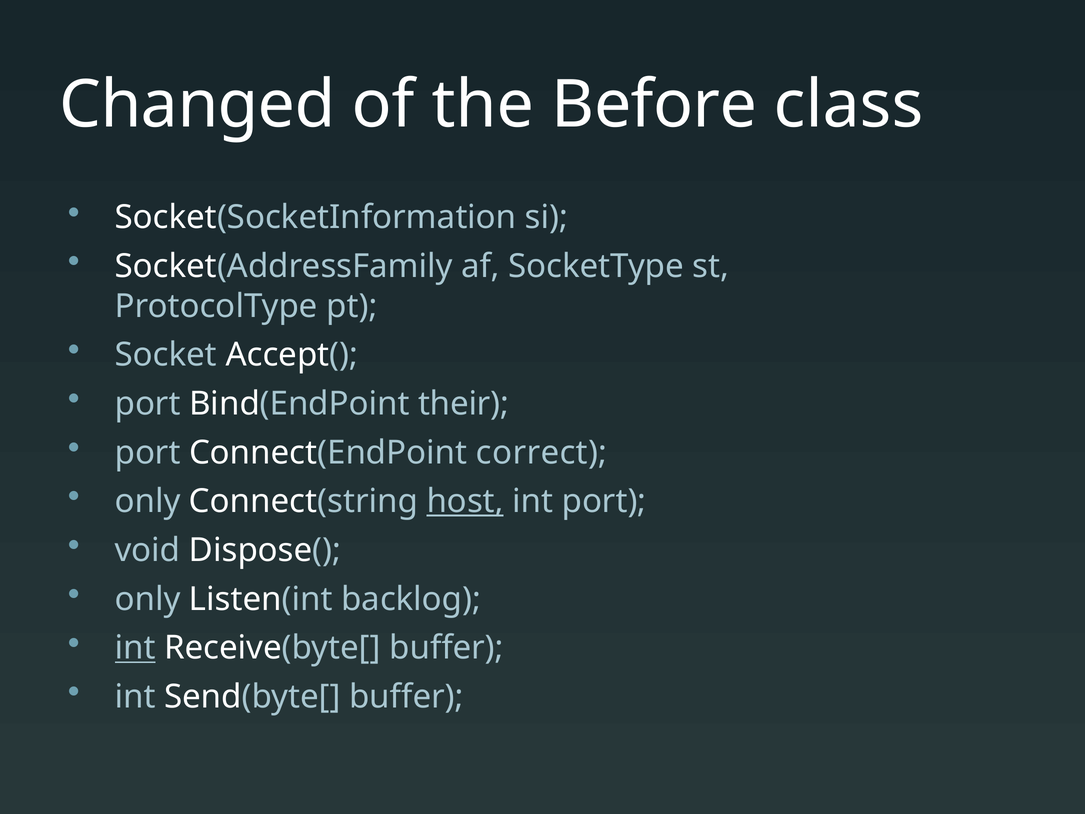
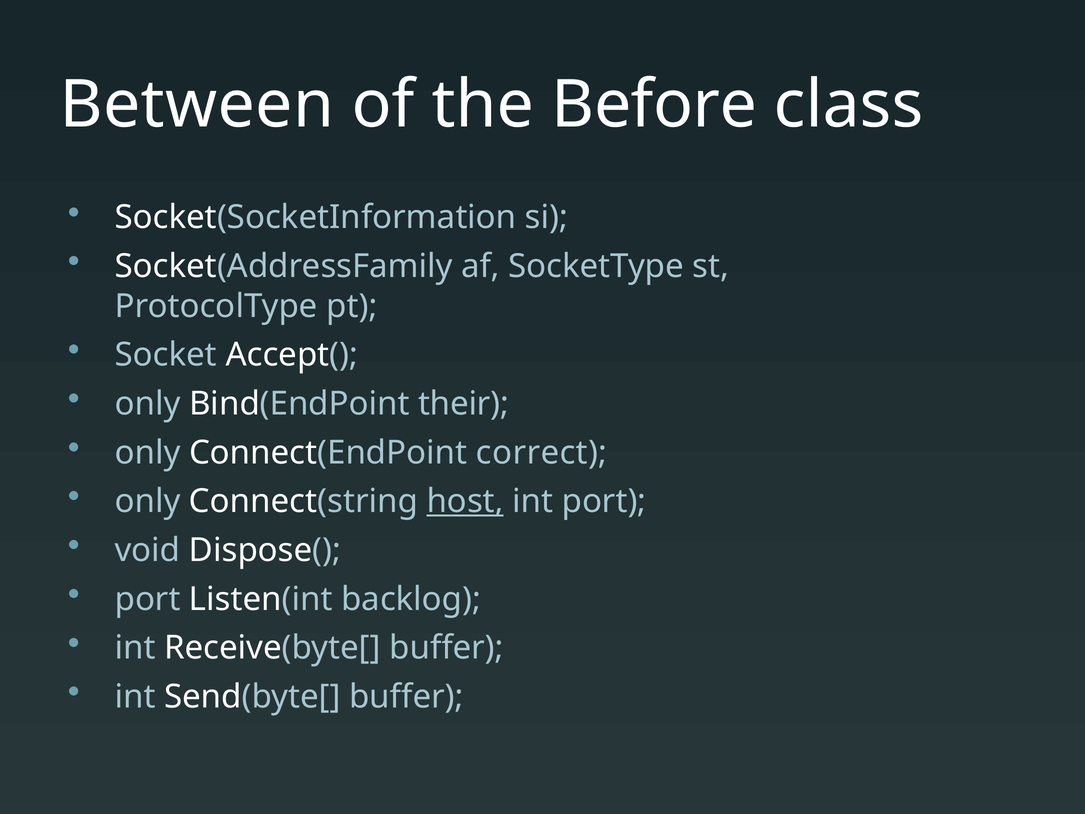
Changed: Changed -> Between (197, 105)
port: port -> only (148, 404)
port: port -> only (148, 452)
only: only -> port (148, 599)
int underline: present -> none (135, 648)
